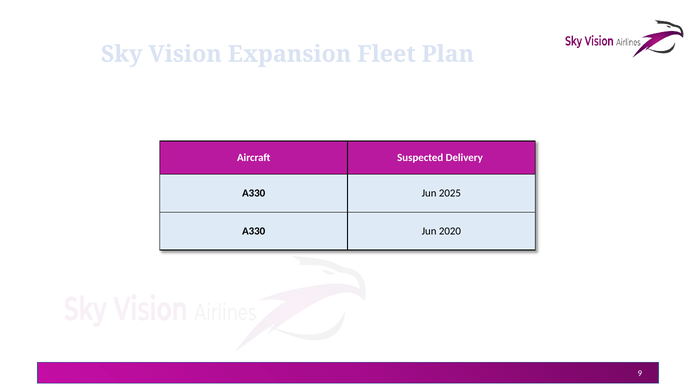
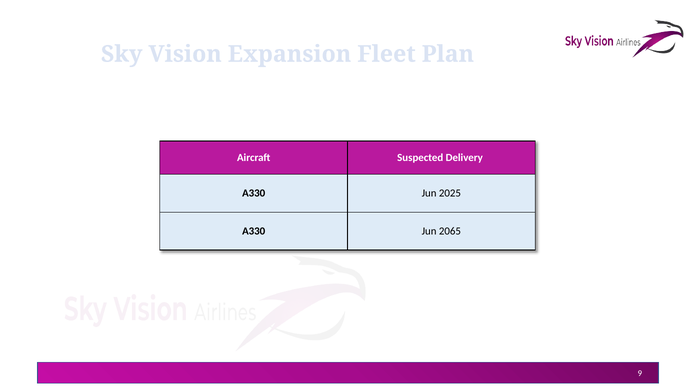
2020: 2020 -> 2065 (450, 231)
